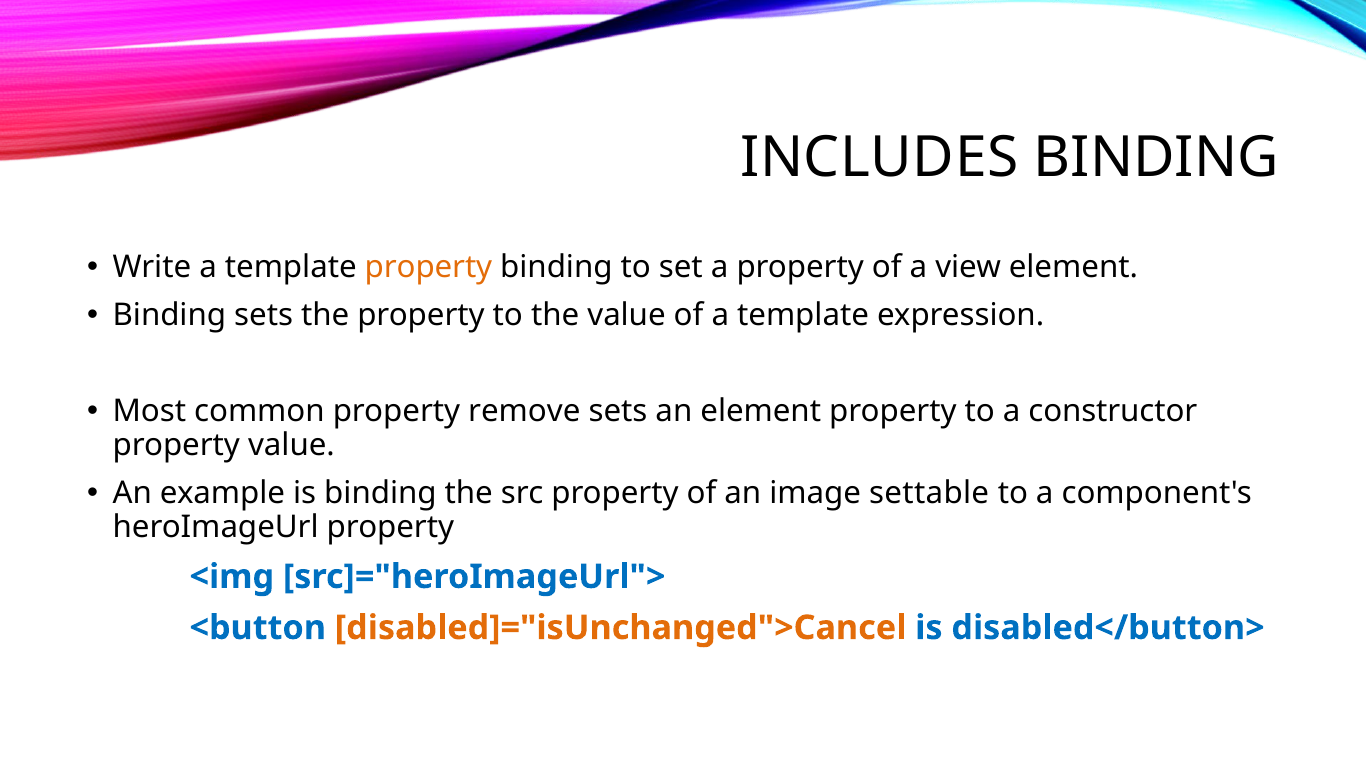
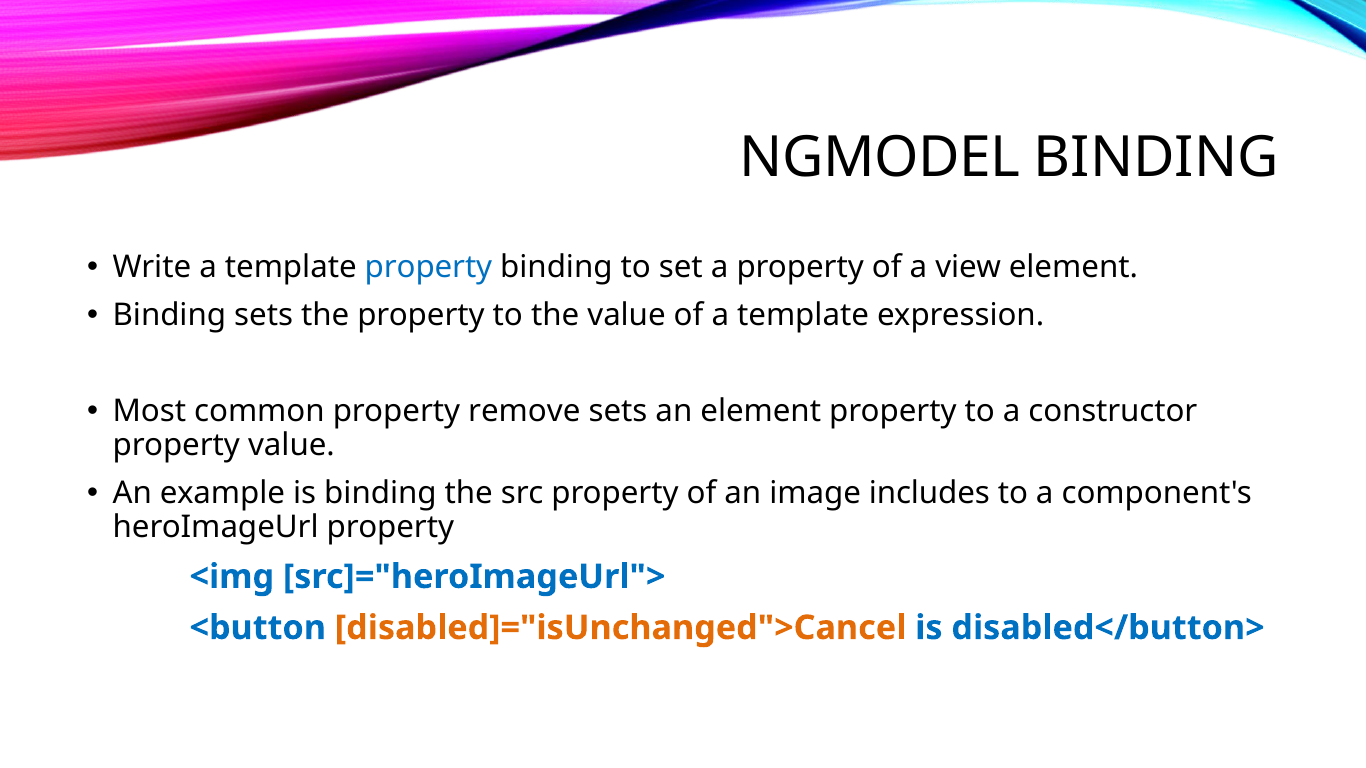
INCLUDES: INCLUDES -> NGMODEL (880, 158)
property colour: orange -> blue (428, 268)
settable: settable -> includes (929, 494)
